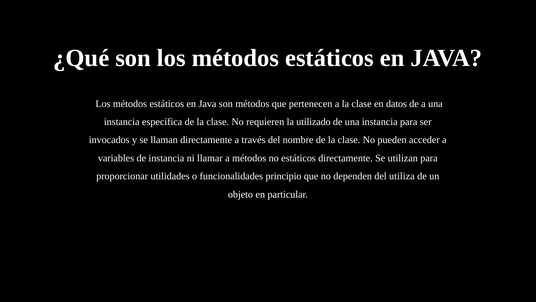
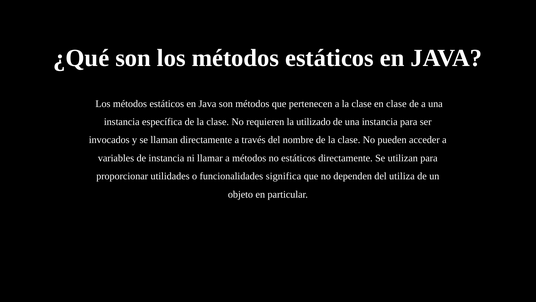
en datos: datos -> clase (396, 104)
principio: principio -> significa (283, 176)
